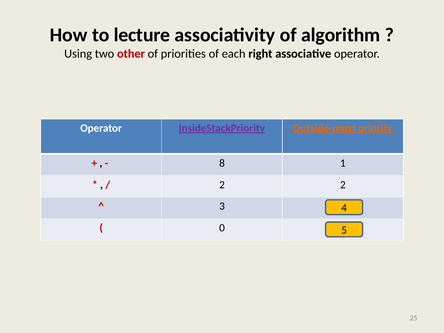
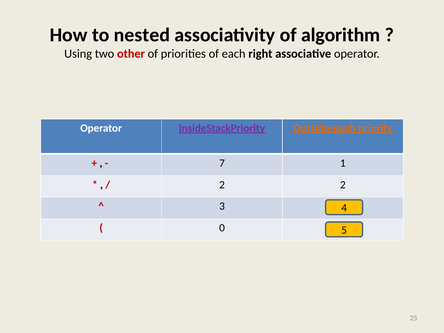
lecture: lecture -> nested (142, 35)
Outside-must: Outside-must -> Outside-push (324, 128)
8: 8 -> 7 (222, 163)
